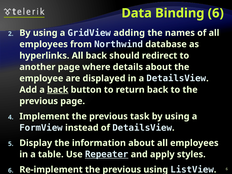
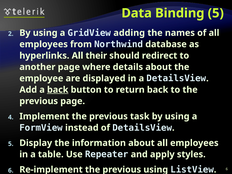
Binding 6: 6 -> 5 (216, 13)
All back: back -> their (96, 56)
Repeater underline: present -> none (107, 154)
